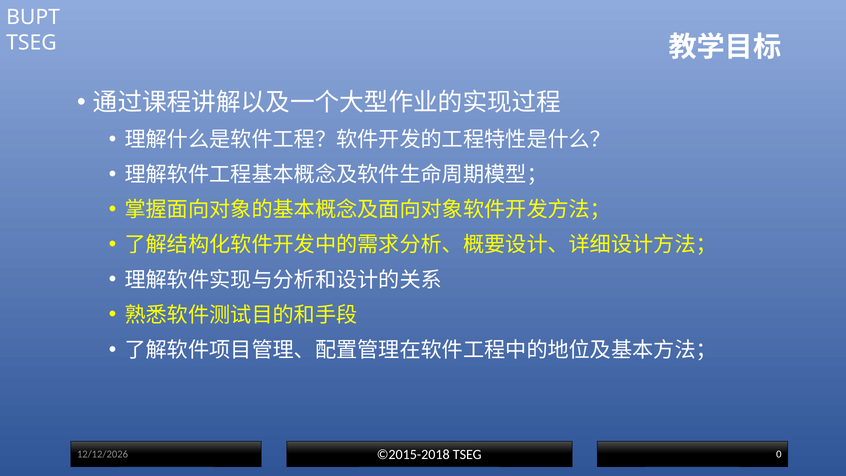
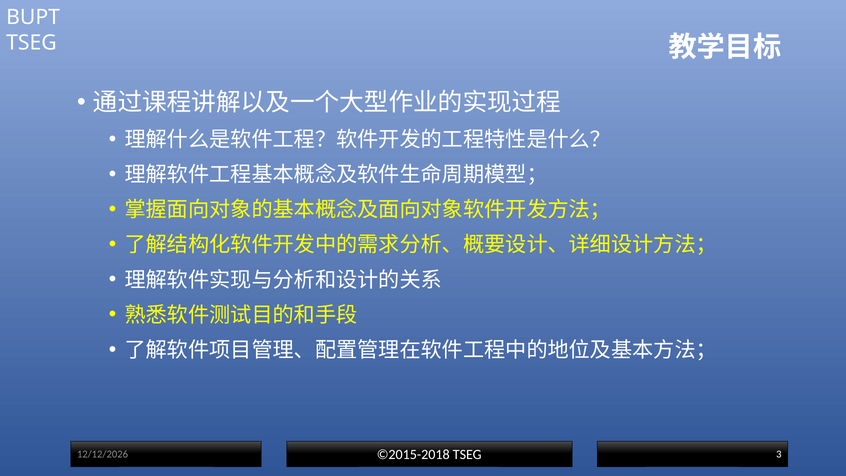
0: 0 -> 3 (779, 454)
